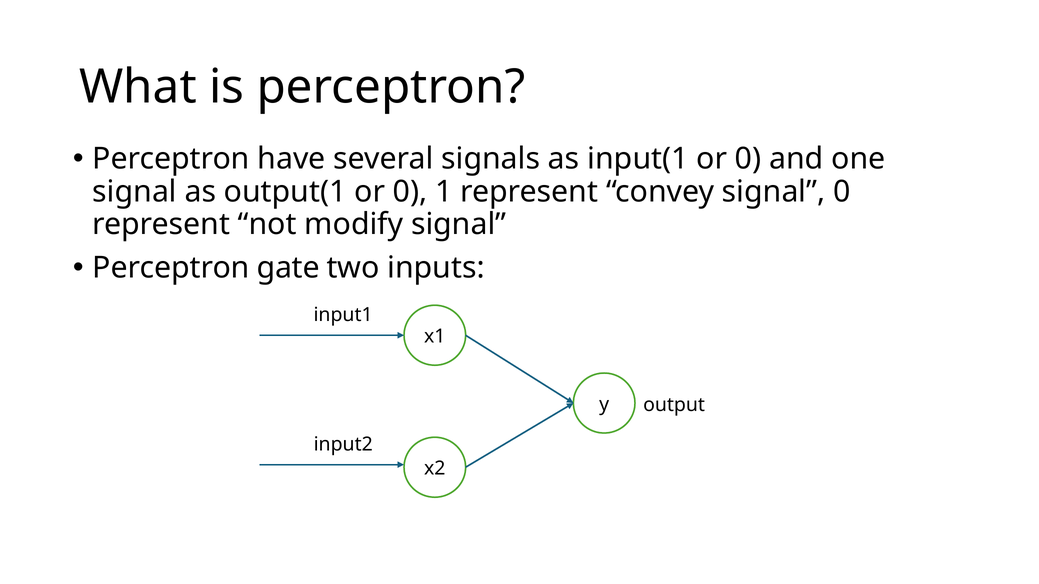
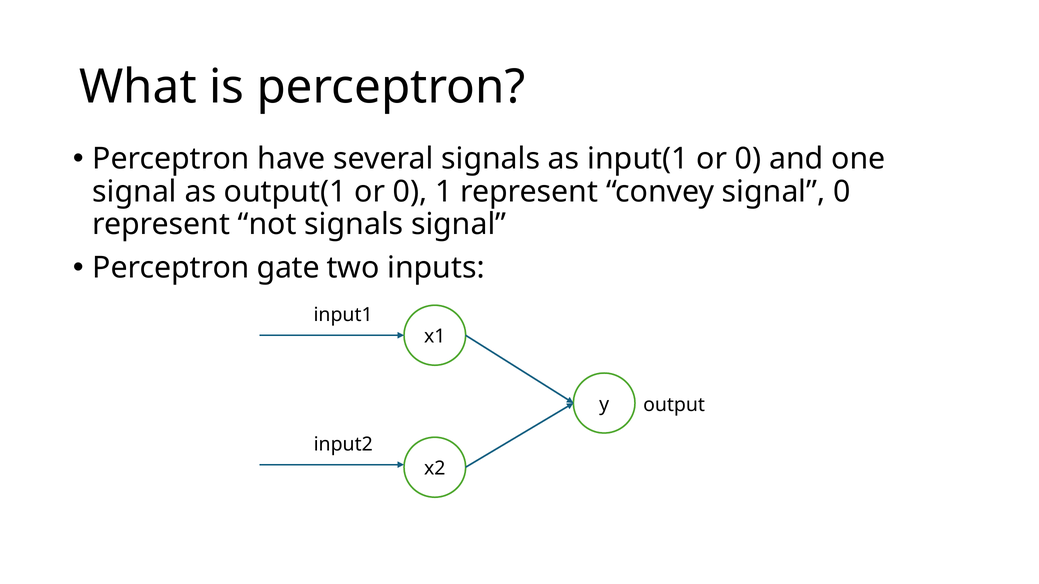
not modify: modify -> signals (354, 224)
